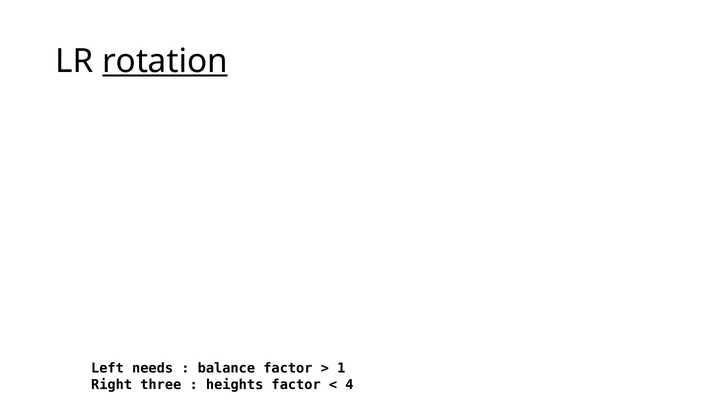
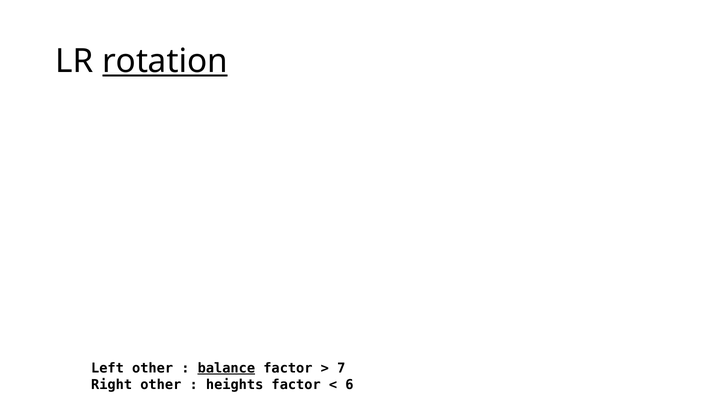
Left needs: needs -> other (153, 368)
balance underline: none -> present (226, 368)
1: 1 -> 7 (341, 368)
Right three: three -> other (161, 385)
4: 4 -> 6 (349, 385)
